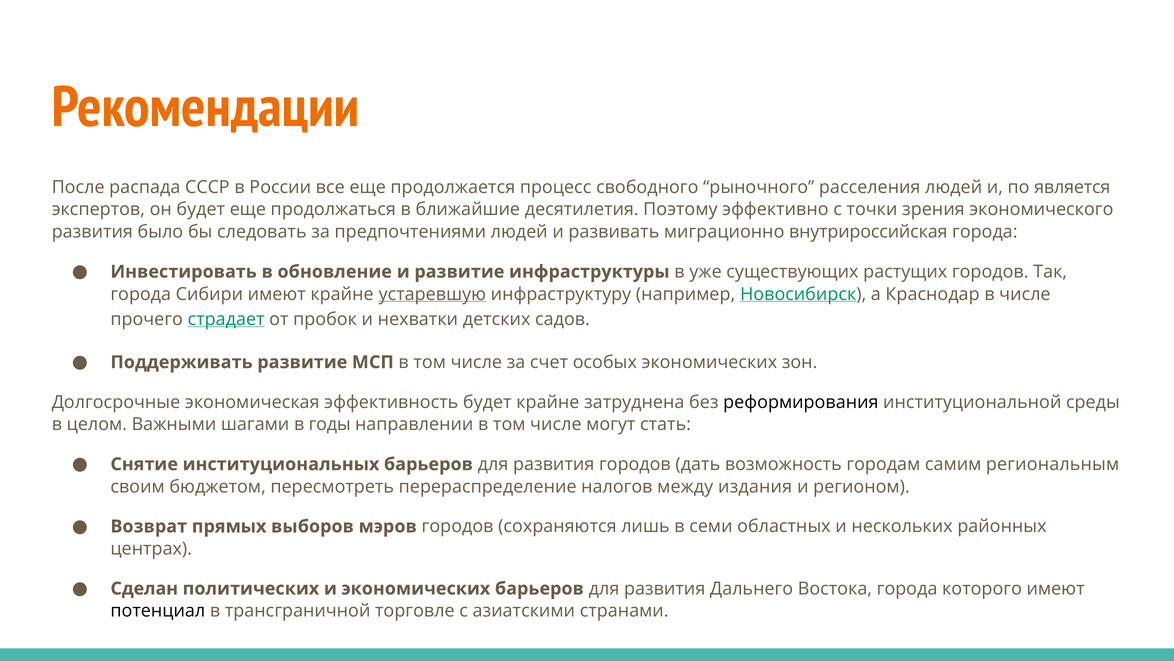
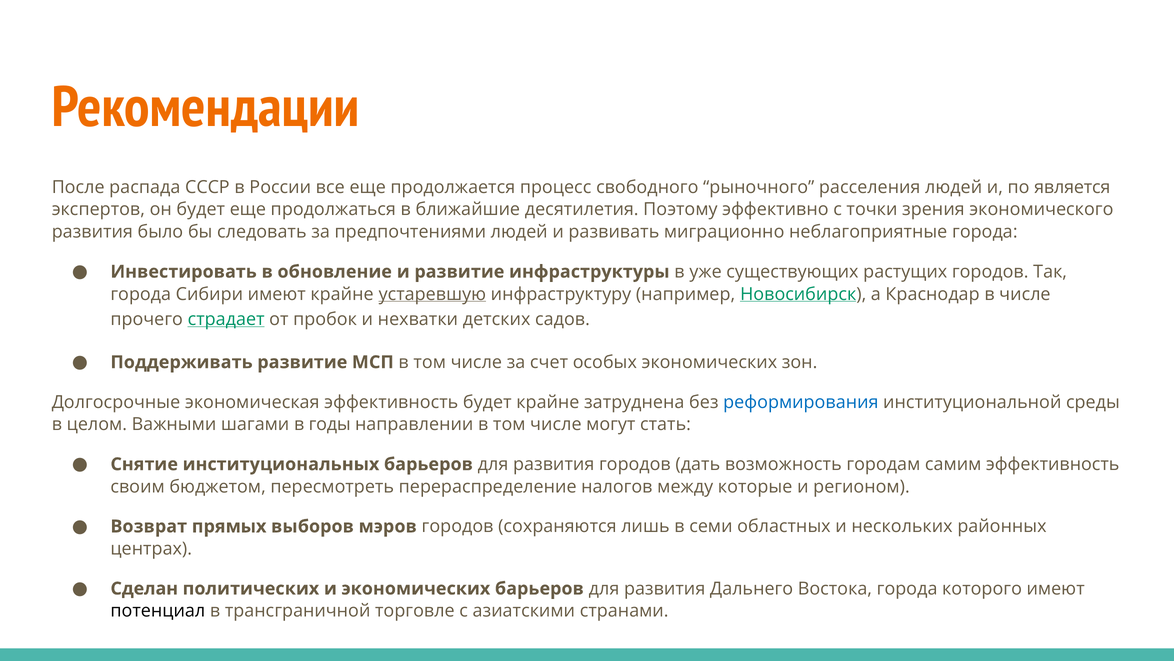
внутрироссийская: внутрироссийская -> неблагоприятные (868, 232)
реформирования colour: black -> blue (801, 402)
самим региональным: региональным -> эффективность (1053, 464)
издания: издания -> которые (755, 486)
